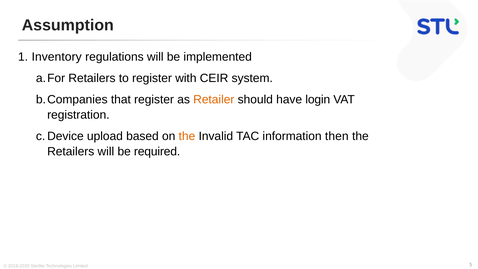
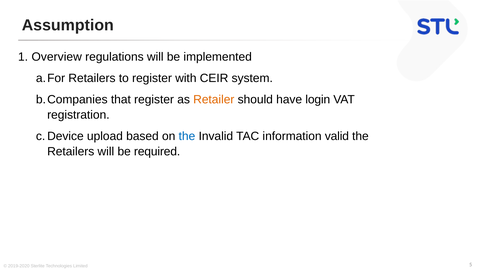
Inventory: Inventory -> Overview (57, 57)
the colour: orange -> blue (187, 136)
then: then -> valid (337, 136)
